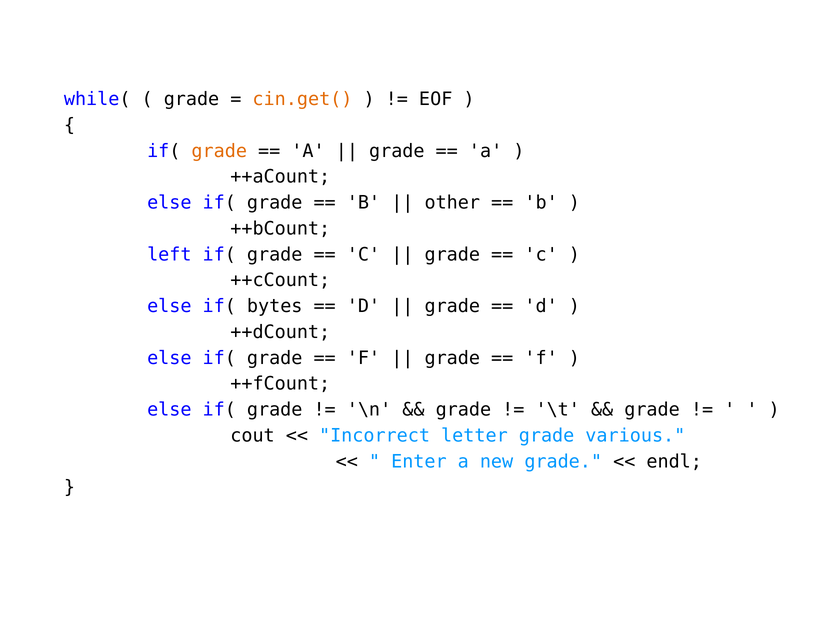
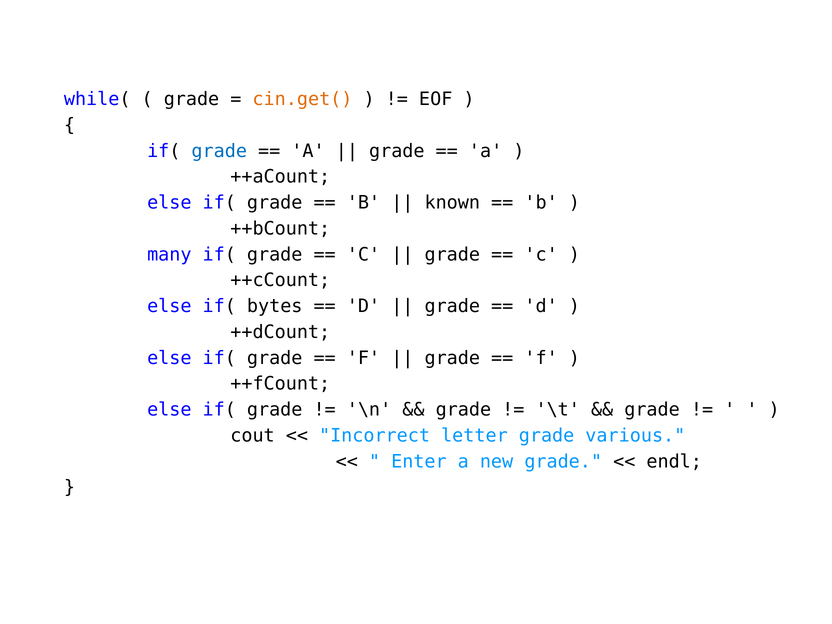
grade colour: orange -> blue (219, 151)
other: other -> known (452, 203)
left: left -> many (169, 254)
